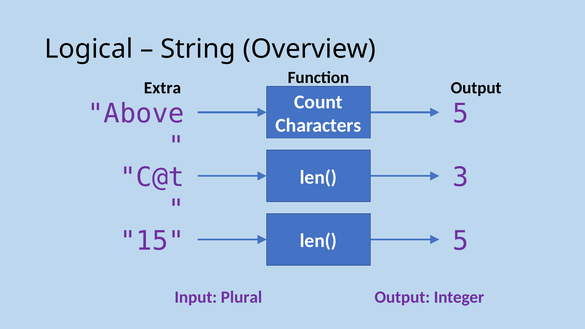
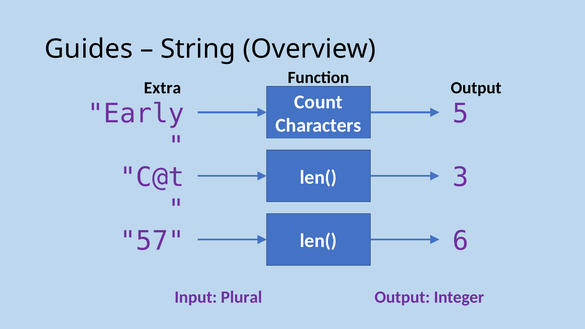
Logical: Logical -> Guides (89, 49)
Above: Above -> Early (136, 114)
15: 15 -> 57 (152, 241)
len( 5: 5 -> 6 (461, 241)
